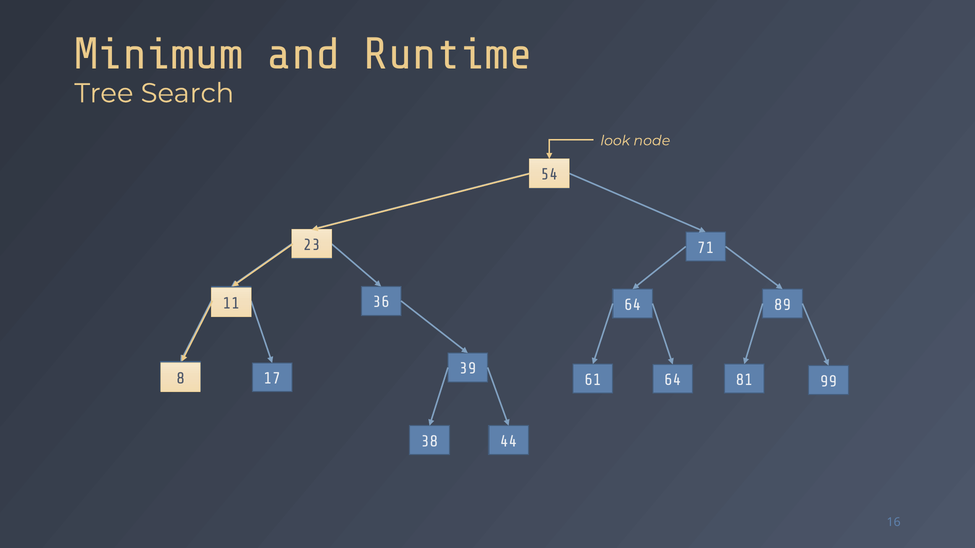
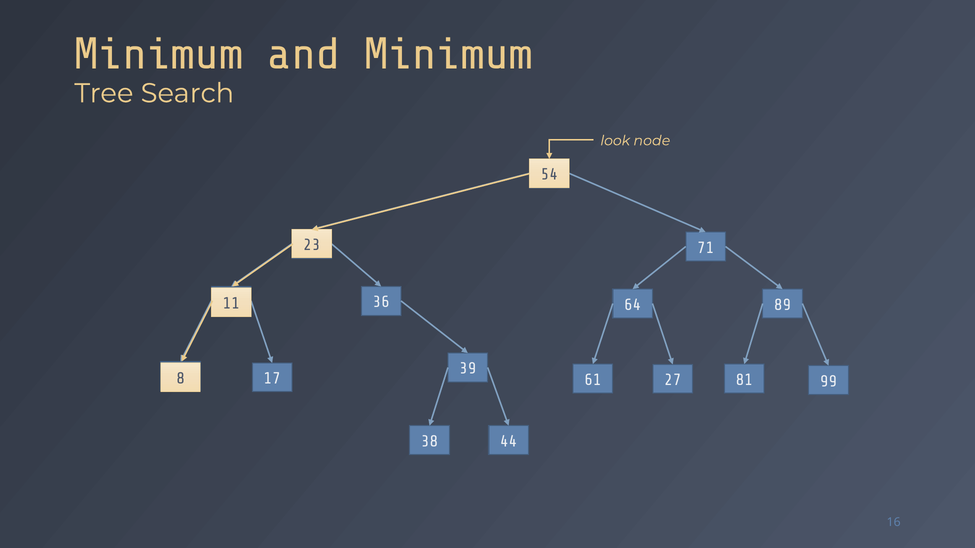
and Runtime: Runtime -> Minimum (448, 54)
17 64: 64 -> 27 (673, 380)
